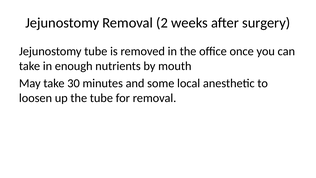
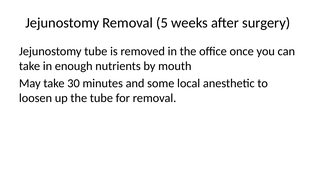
2: 2 -> 5 (162, 23)
